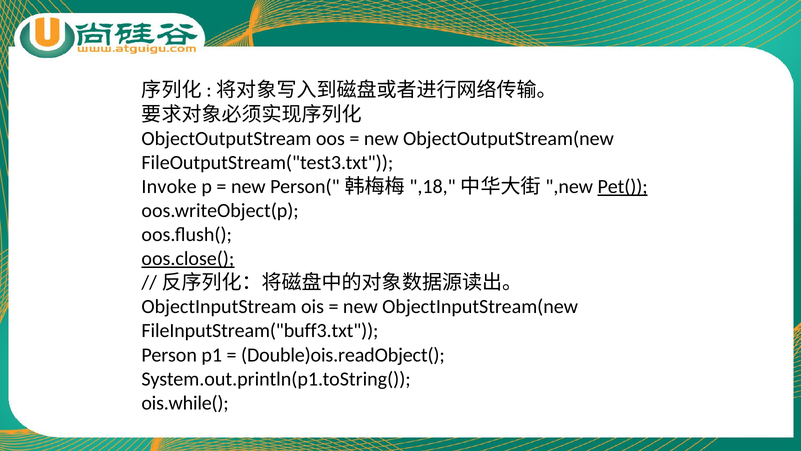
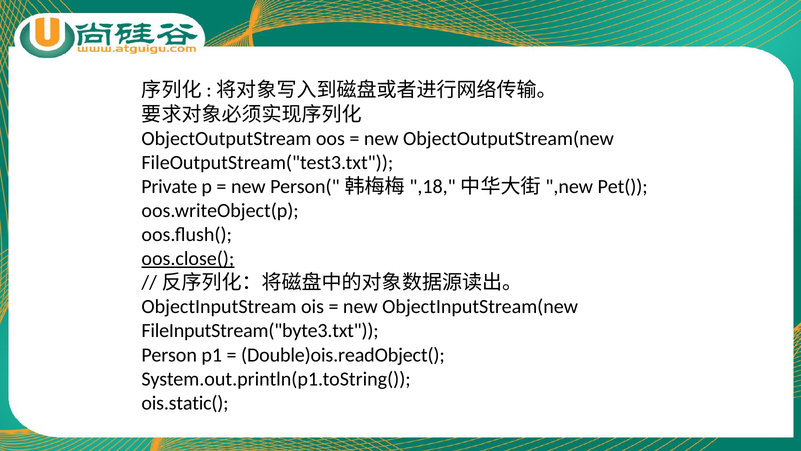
Invoke: Invoke -> Private (169, 186)
Pet( underline: present -> none (623, 186)
FileInputStream("buff3.txt: FileInputStream("buff3.txt -> FileInputStream("byte3.txt (260, 331)
ois.while(: ois.while( -> ois.static( (185, 403)
